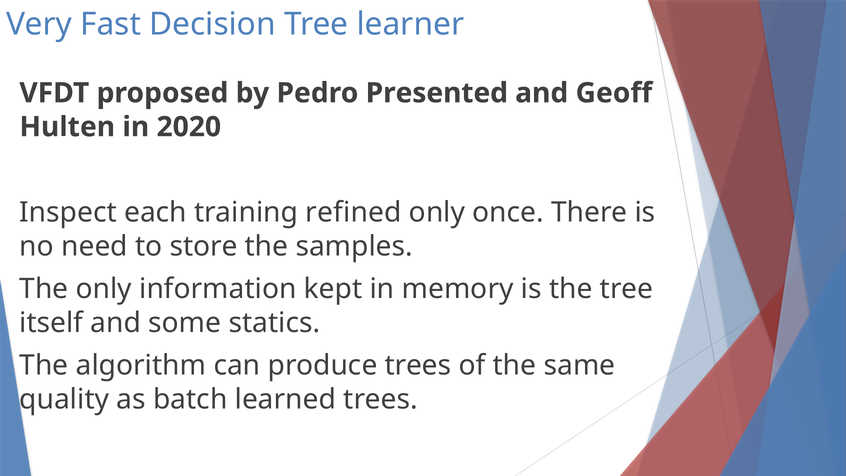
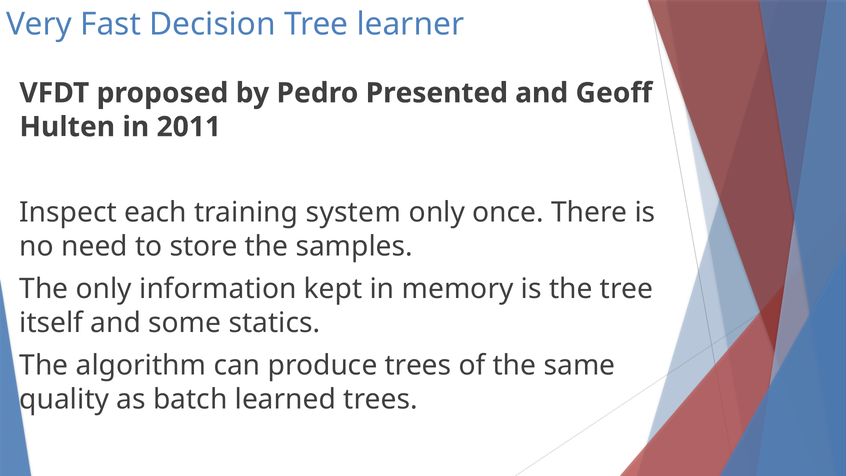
2020: 2020 -> 2011 (189, 127)
refined: refined -> system (353, 212)
